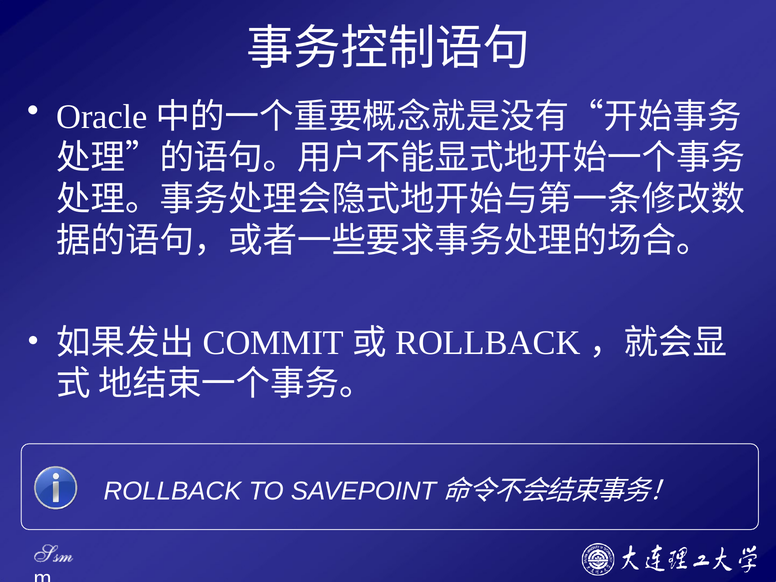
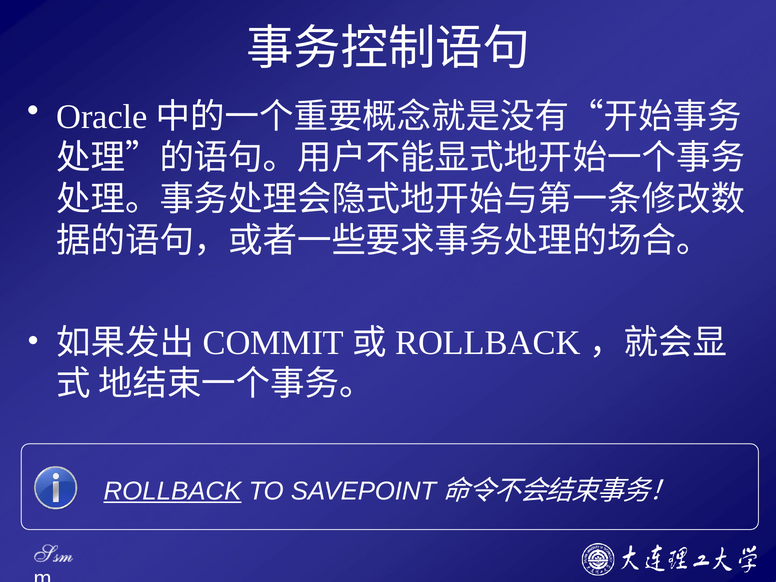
ROLLBACK underline: none -> present (172, 491)
